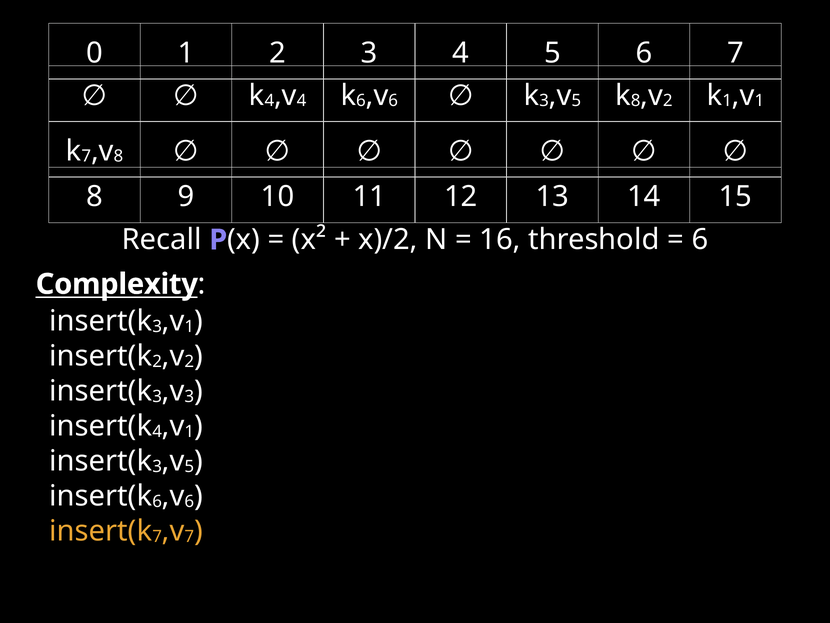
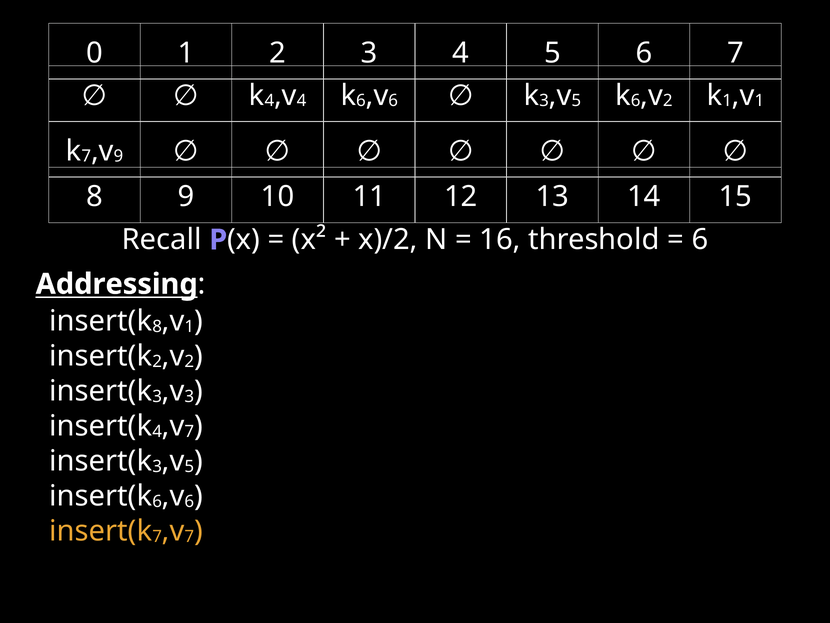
8: 8 -> 6 (636, 101)
8: 8 -> 9 (118, 156)
Complexity: Complexity -> Addressing (117, 284)
3: 3 -> 8 (157, 326)
1: 1 -> 7 (189, 431)
